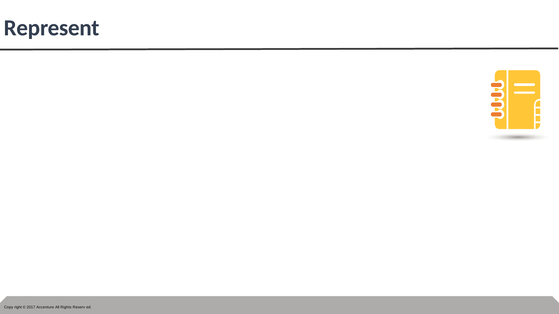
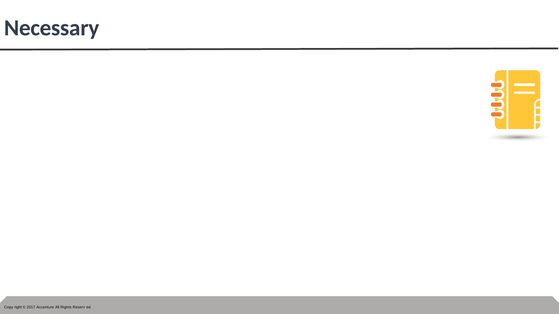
Represent: Represent -> Necessary (52, 28)
